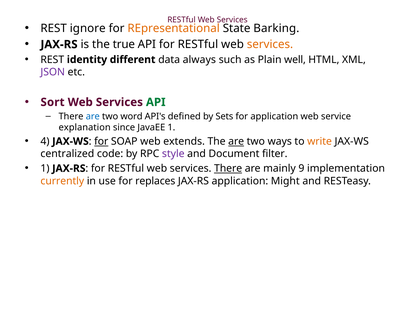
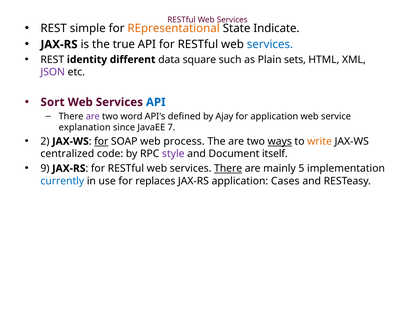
ignore: ignore -> simple (88, 28)
Barking: Barking -> Indicate (276, 28)
services colour: orange -> blue (270, 44)
always: always -> square (199, 59)
well: well -> sets (295, 59)
API colour: green -> blue (156, 102)
are colour: blue -> purple (93, 116)
Sets: Sets -> Ajay (224, 116)
JavaEE 1: 1 -> 7 (171, 127)
4: 4 -> 2 (45, 141)
extends: extends -> process (184, 141)
are underline: present -> none (236, 141)
ways underline: none -> present (280, 141)
filter: filter -> itself (275, 154)
1: 1 -> 9 (45, 168)
9: 9 -> 5 (301, 168)
currently colour: orange -> blue (62, 180)
Might: Might -> Cases (285, 180)
